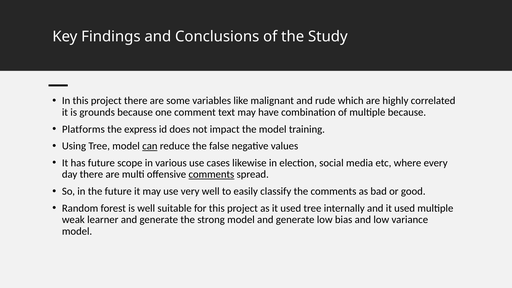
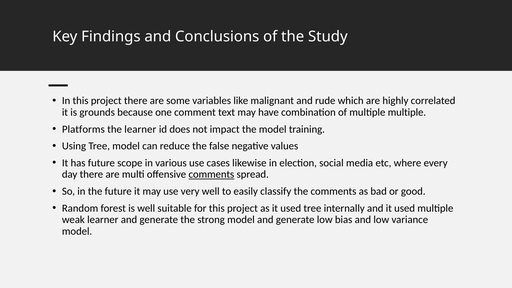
multiple because: because -> multiple (407, 112)
the express: express -> learner (140, 129)
can underline: present -> none (150, 146)
